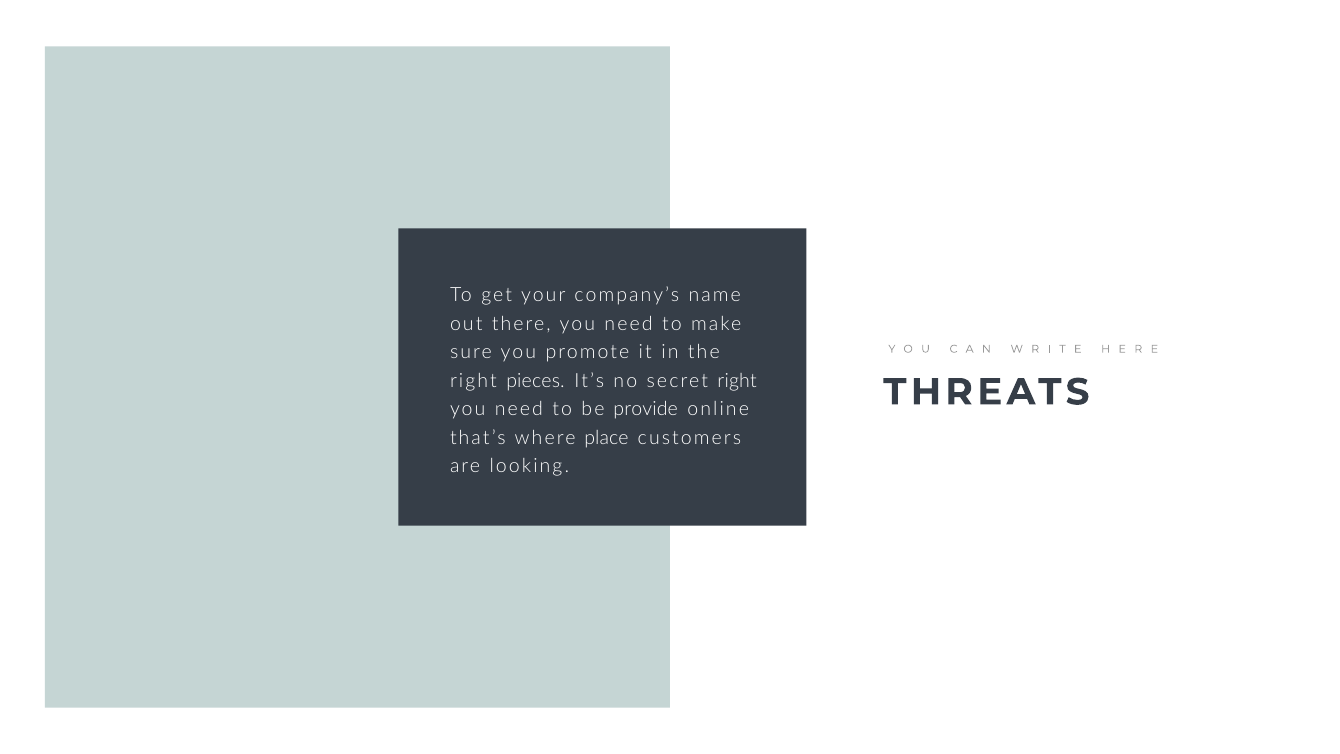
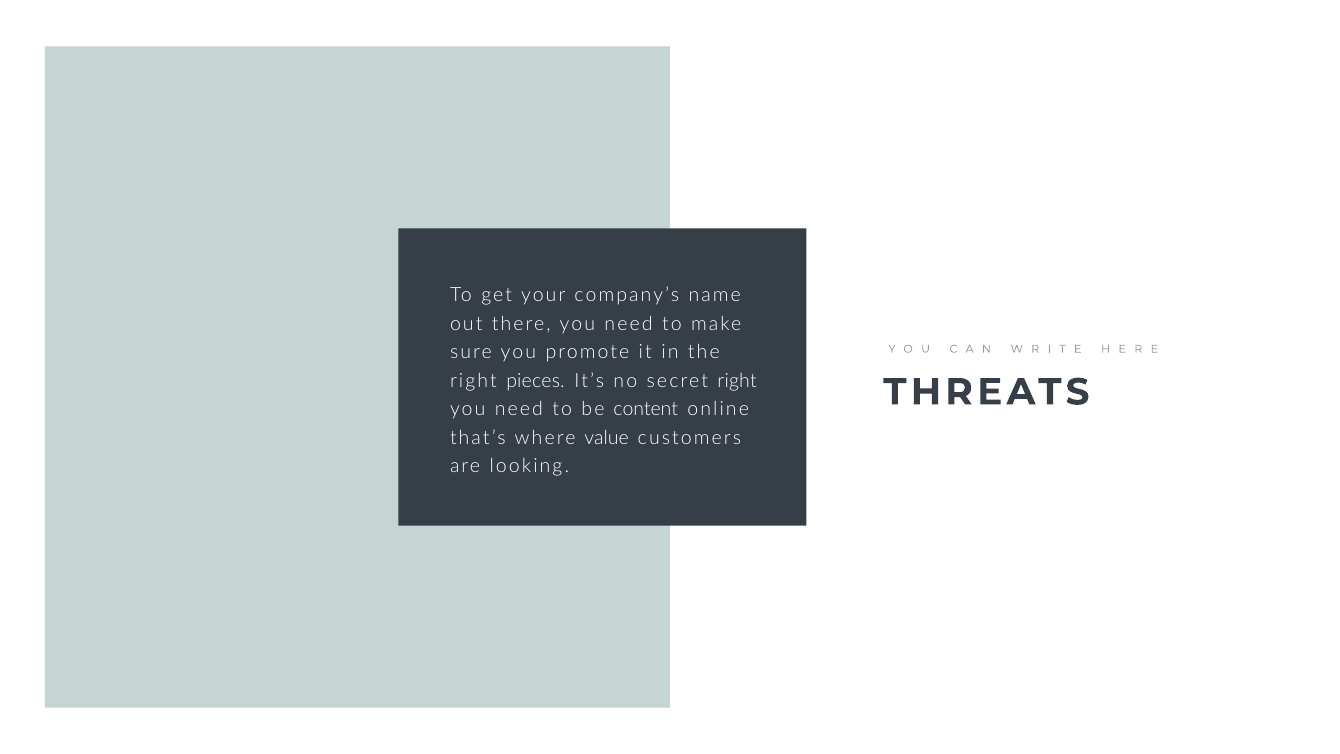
provide: provide -> content (646, 409)
place: place -> value (607, 438)
